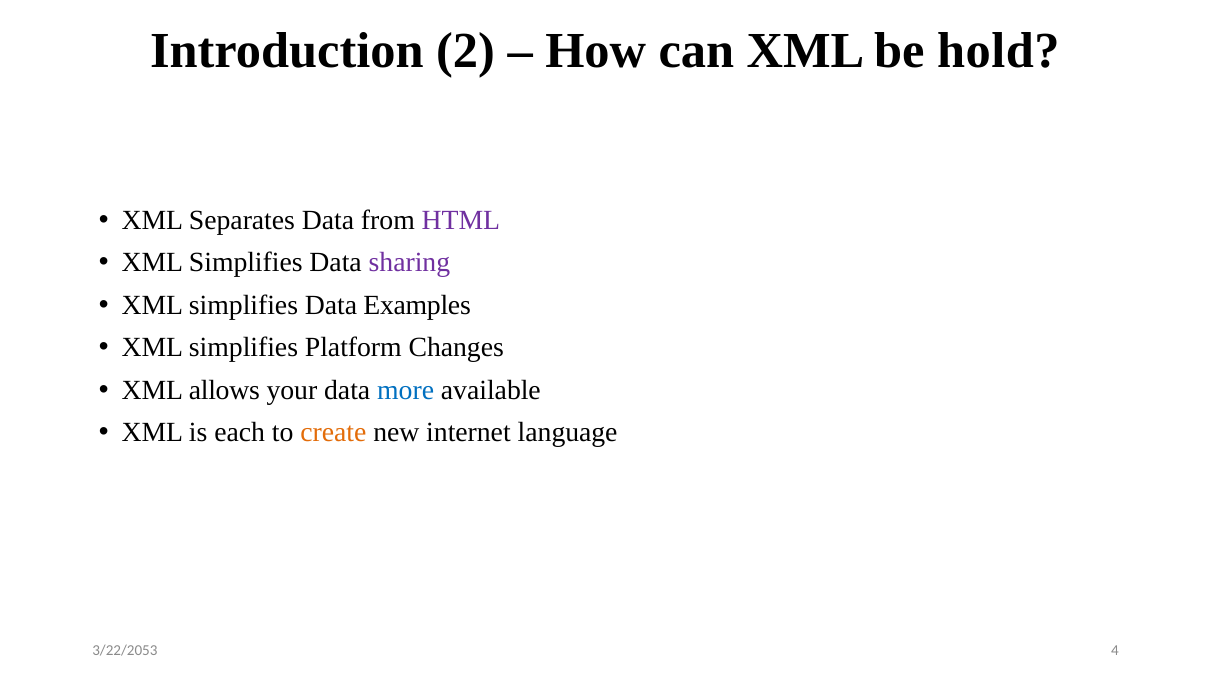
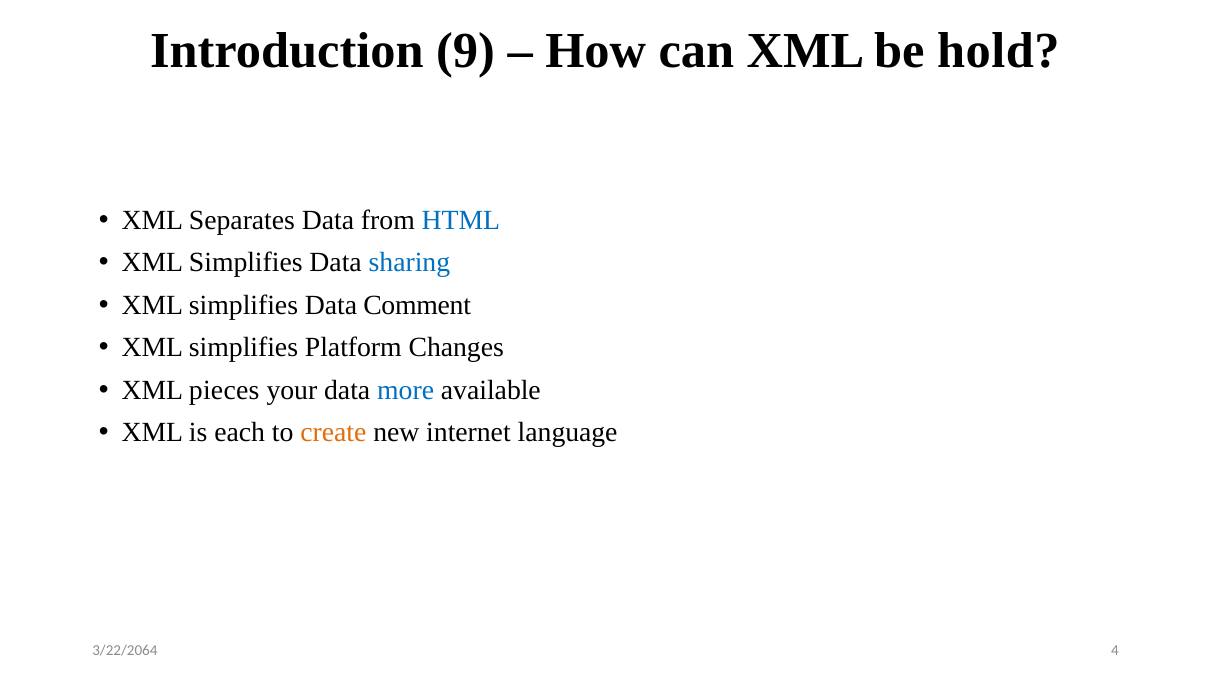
2: 2 -> 9 (466, 51)
HTML colour: purple -> blue (461, 220)
sharing colour: purple -> blue (409, 262)
Examples: Examples -> Comment (417, 305)
allows: allows -> pieces (224, 390)
3/22/2053: 3/22/2053 -> 3/22/2064 (125, 651)
